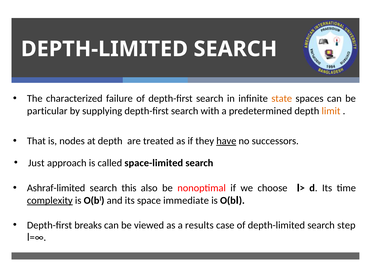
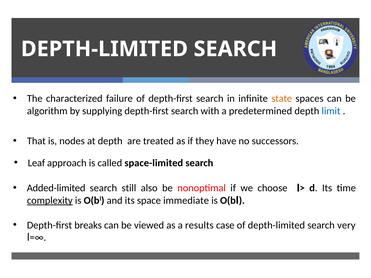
particular: particular -> algorithm (47, 111)
limit colour: orange -> blue (331, 111)
have underline: present -> none (226, 141)
Just: Just -> Leaf (36, 163)
Ashraf-limited: Ashraf-limited -> Added-limited (56, 188)
this: this -> still (129, 188)
step: step -> very (346, 225)
